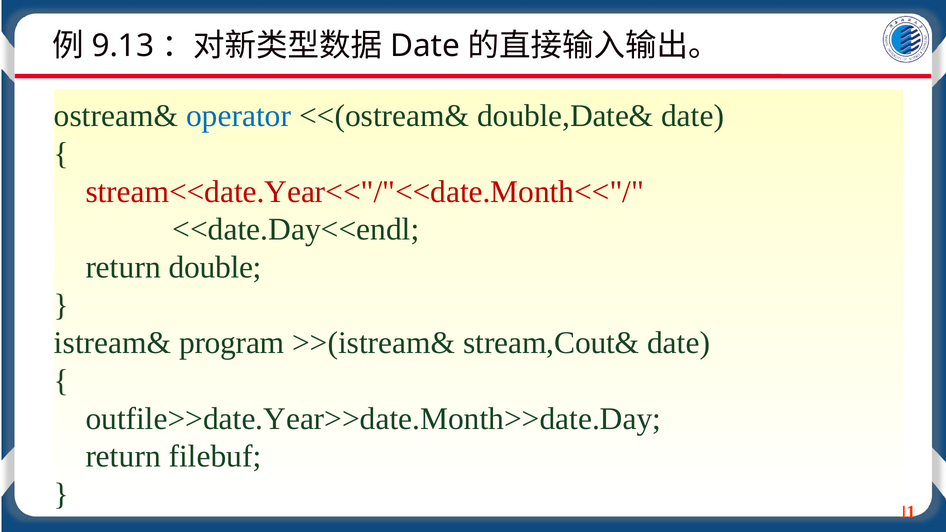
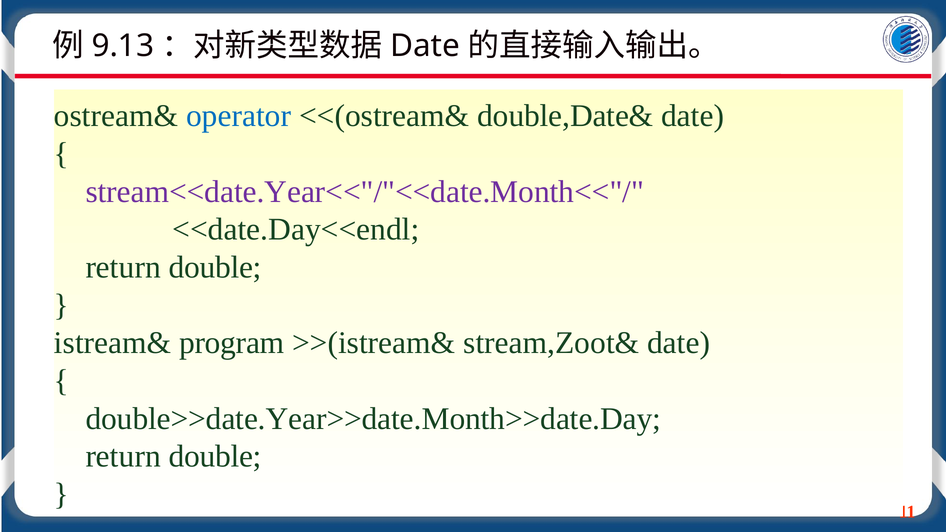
stream<<date.Year<<"/"<<date.Month<<"/ colour: red -> purple (365, 192)
stream,Cout&: stream,Cout& -> stream,Zoot& (551, 343)
outfile>>date.Year>>date.Month>>date.Day: outfile>>date.Year>>date.Month>>date.Day -> double>>date.Year>>date.Month>>date.Day (373, 419)
filebuf: filebuf -> double (215, 457)
